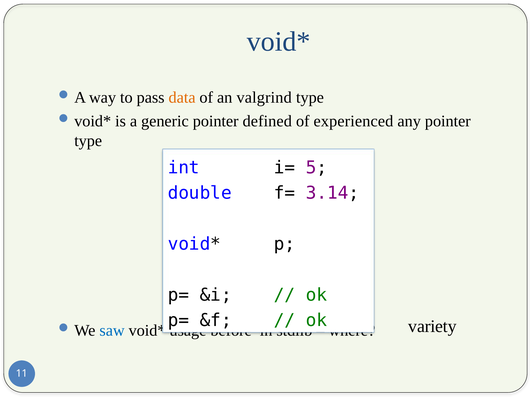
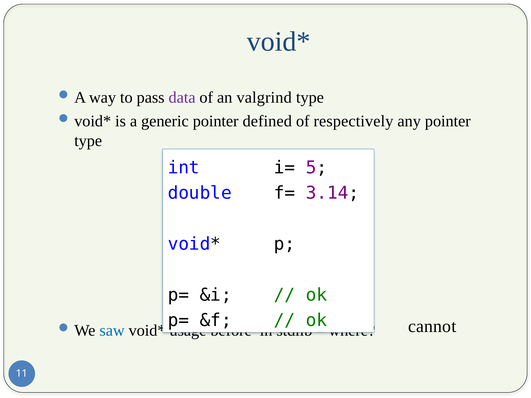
data colour: orange -> purple (182, 98)
experienced: experienced -> respectively (353, 121)
variety: variety -> cannot (432, 326)
